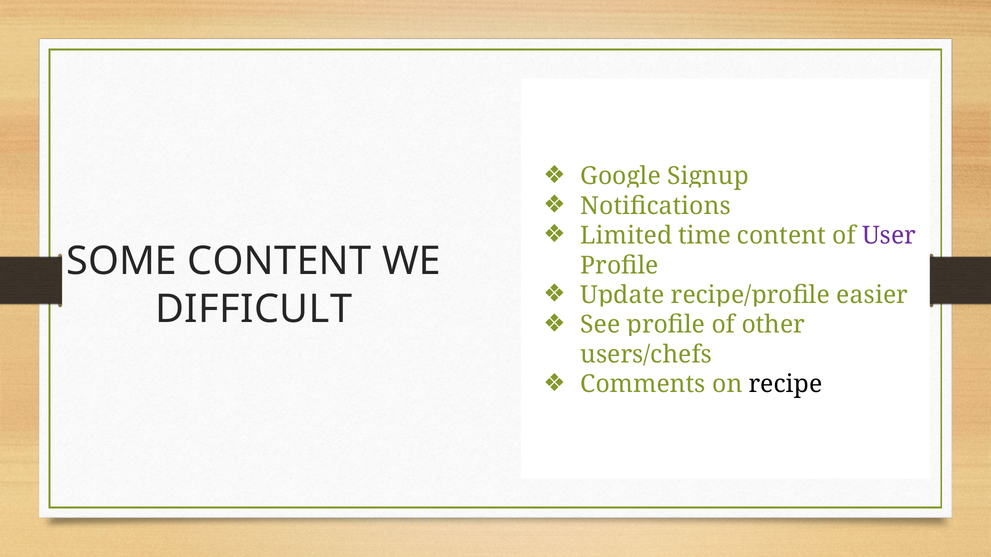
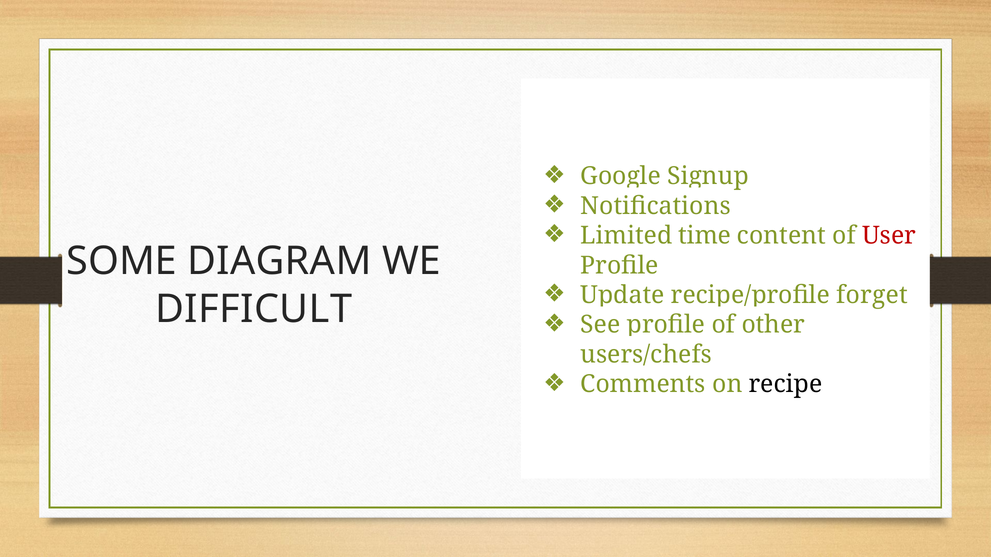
User colour: purple -> red (889, 236)
SOME CONTENT: CONTENT -> DIAGRAM (279, 262)
easier: easier -> forget (872, 295)
